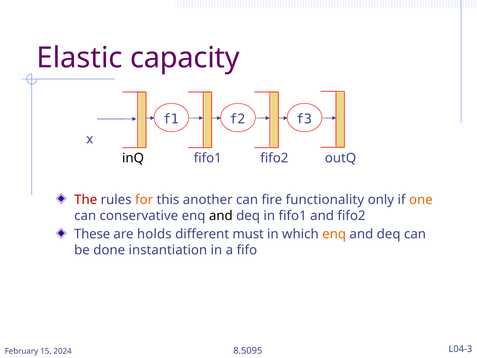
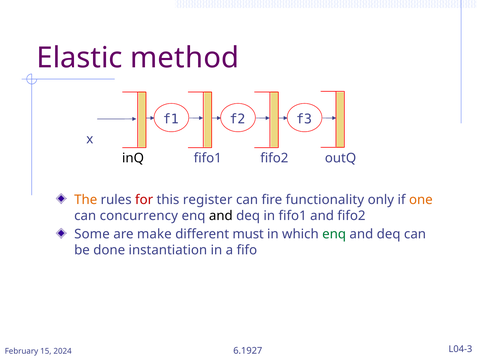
capacity: capacity -> method (185, 58)
The colour: red -> orange (86, 200)
for colour: orange -> red (144, 200)
another: another -> register (208, 200)
conservative: conservative -> concurrency (139, 215)
These: These -> Some (92, 234)
holds: holds -> make (154, 234)
enq colour: orange -> green (334, 234)
8.5095: 8.5095 -> 6.1927 (248, 350)
